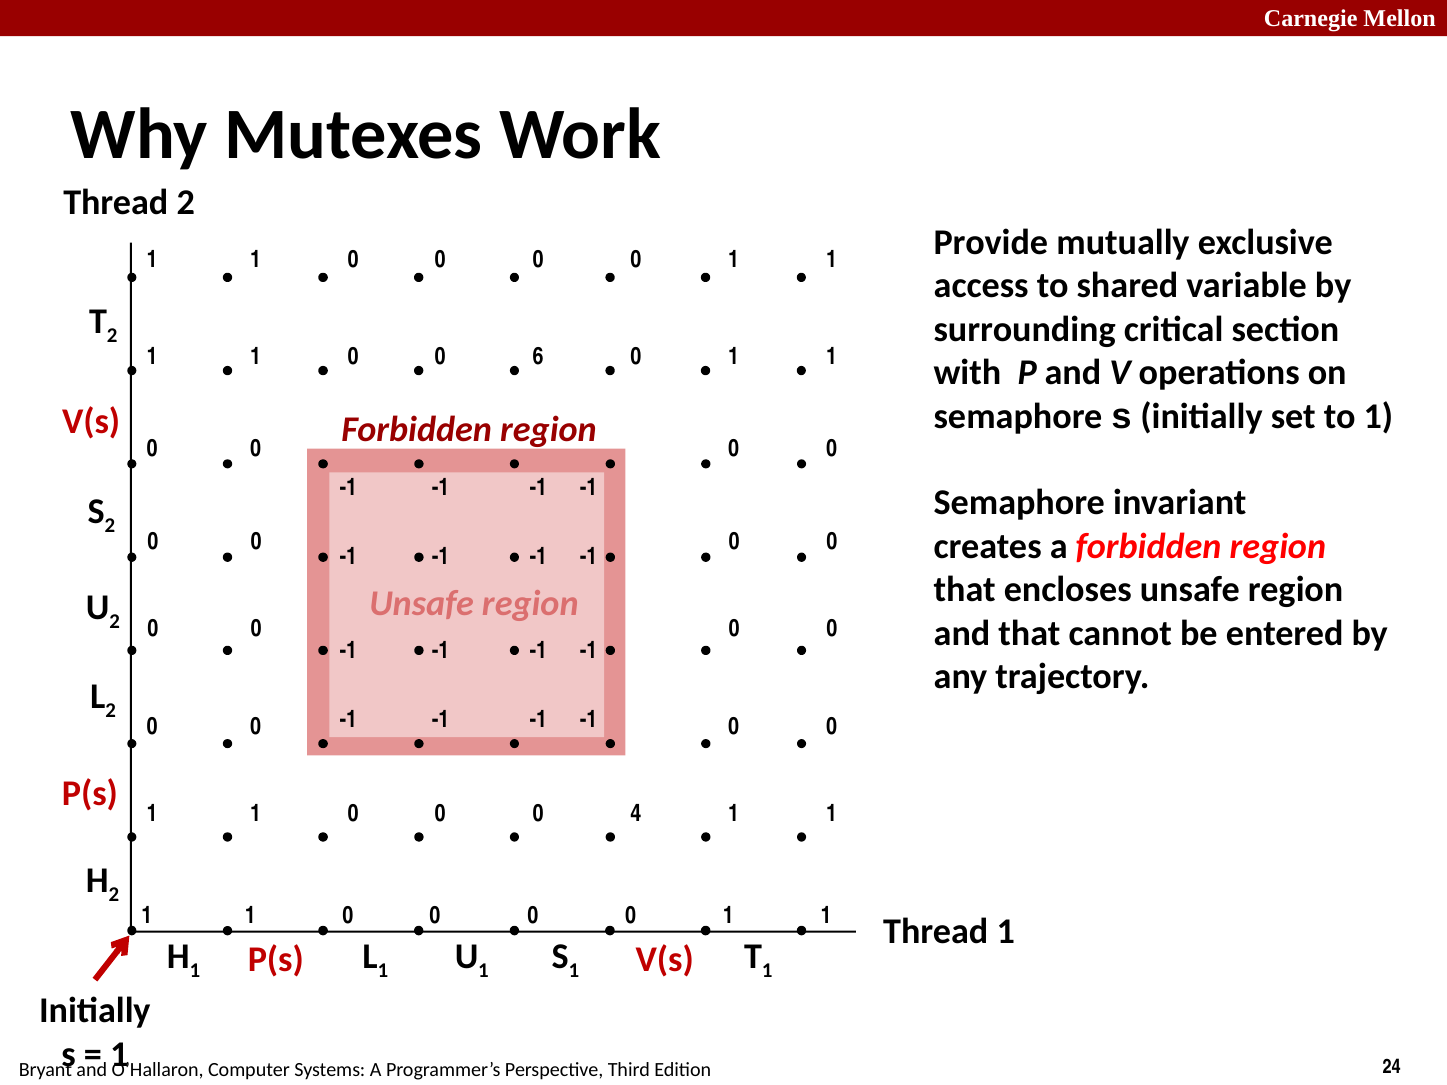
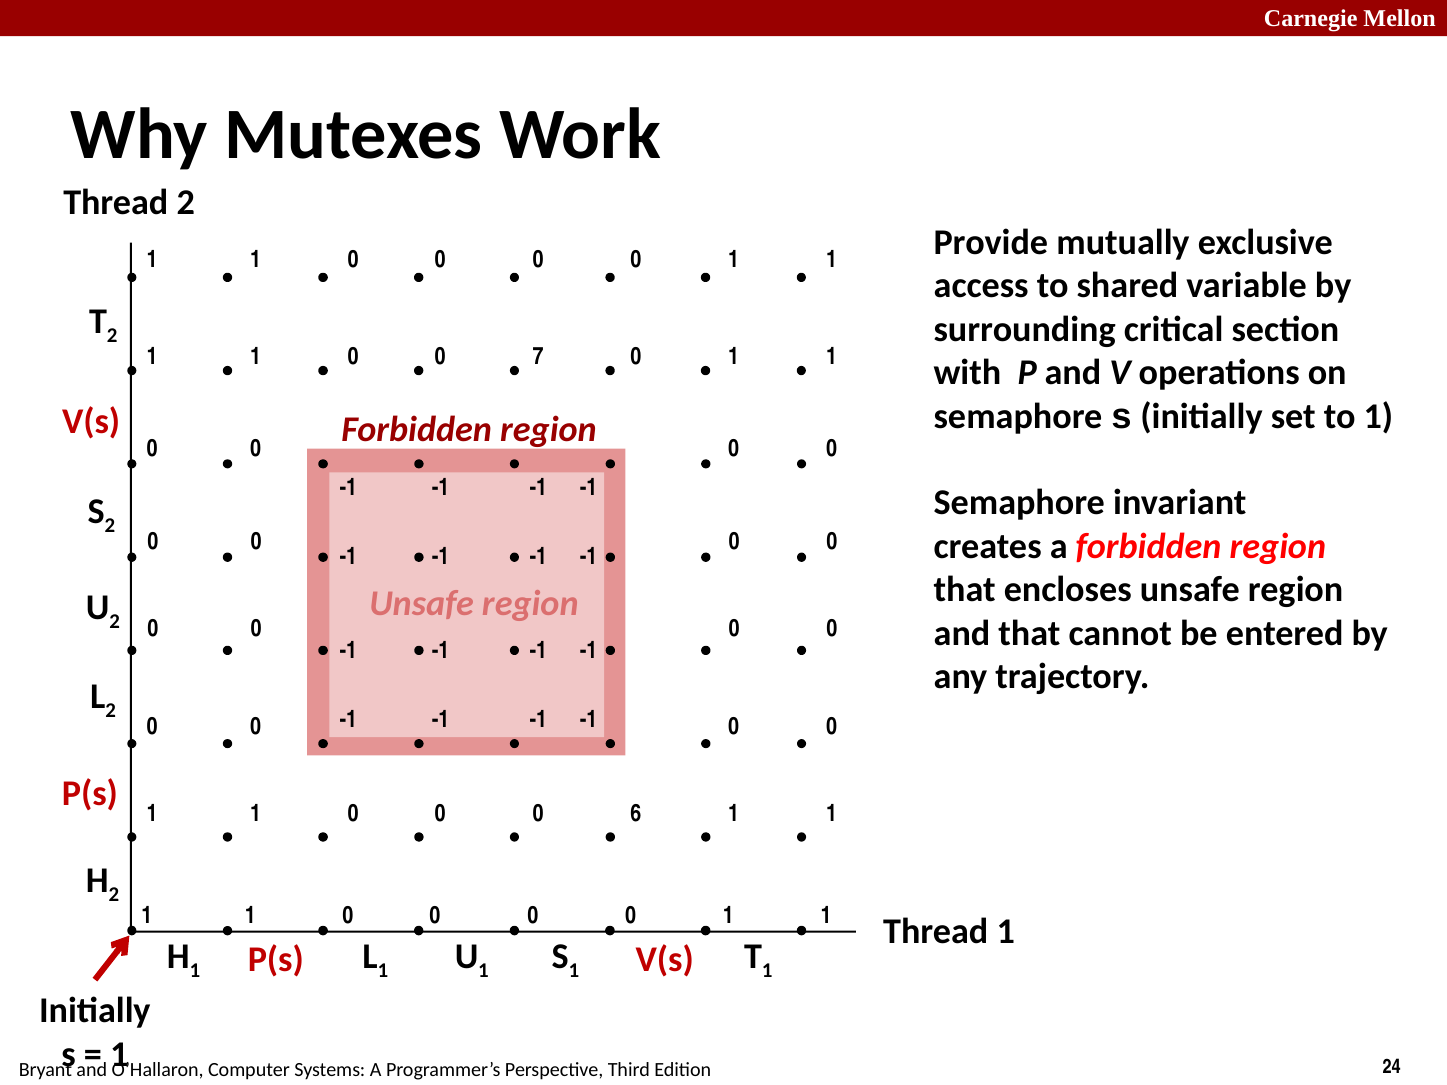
6: 6 -> 7 (538, 357)
4: 4 -> 6 (636, 813)
